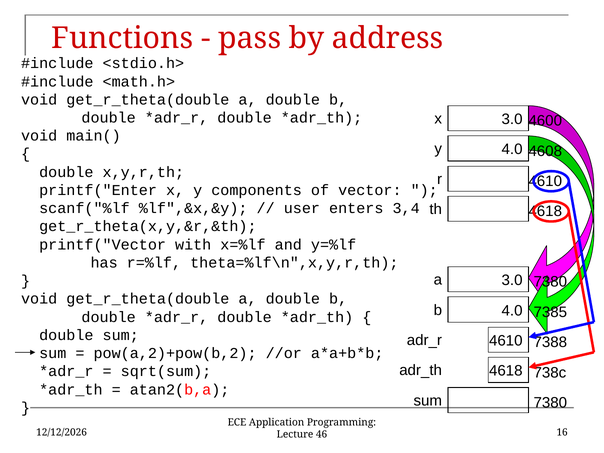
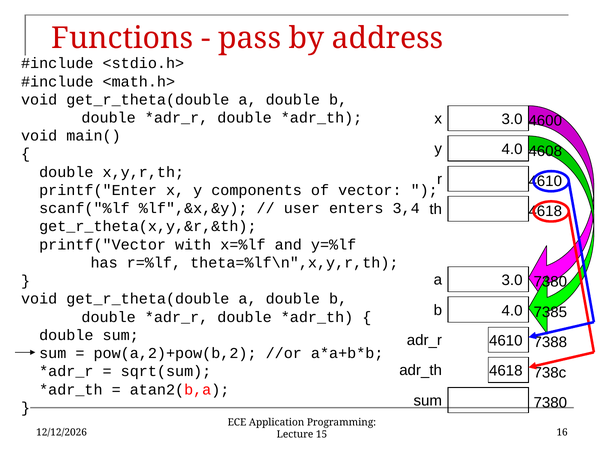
46: 46 -> 15 (322, 435)
